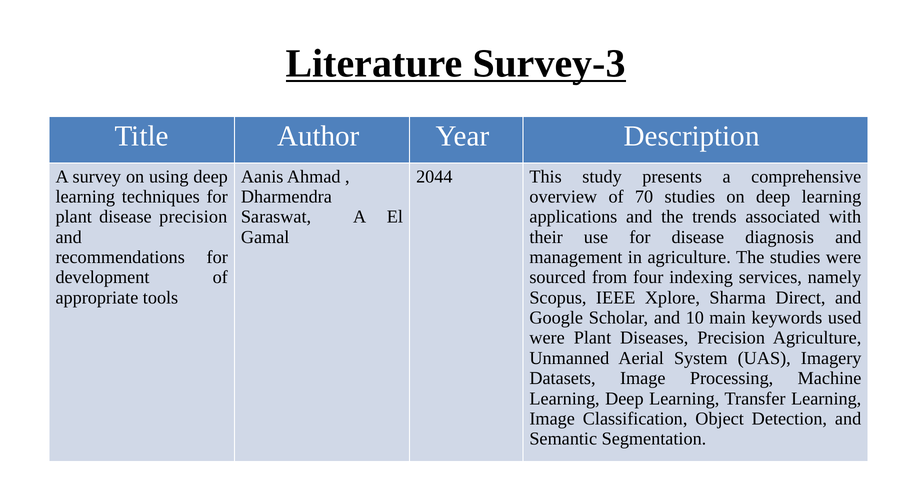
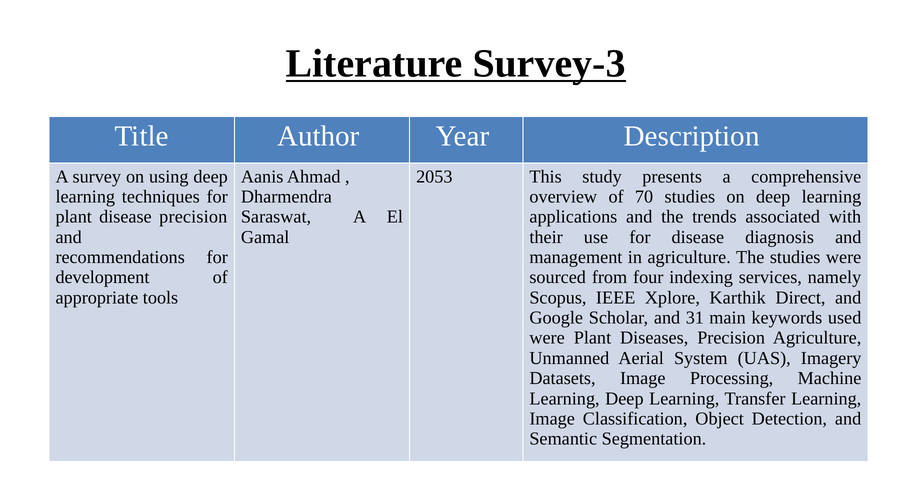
2044: 2044 -> 2053 (434, 176)
Sharma: Sharma -> Karthik (738, 297)
10: 10 -> 31 (695, 318)
